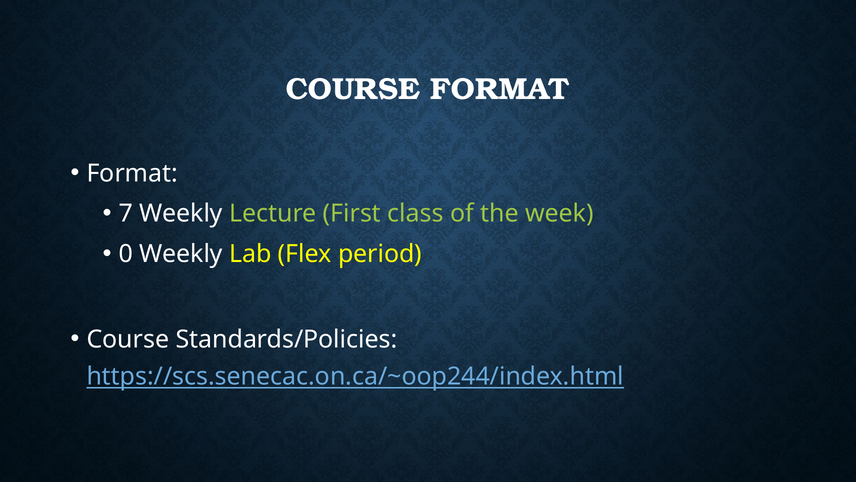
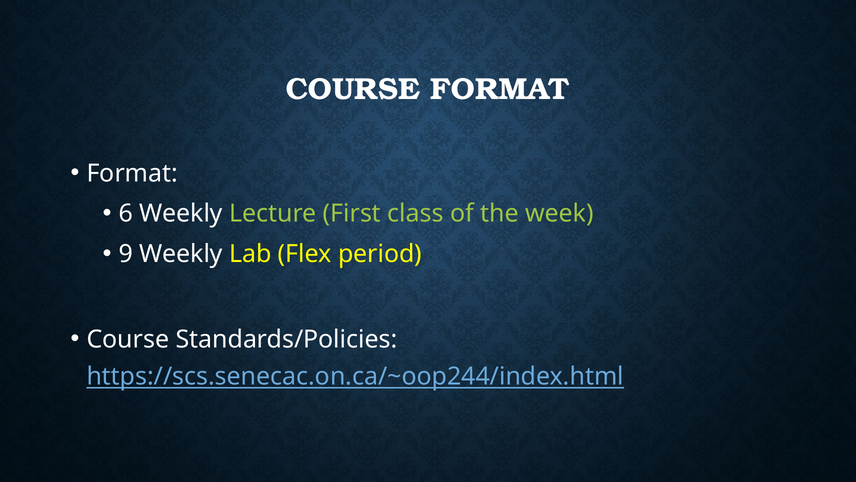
7: 7 -> 6 (126, 213)
0: 0 -> 9 (126, 254)
